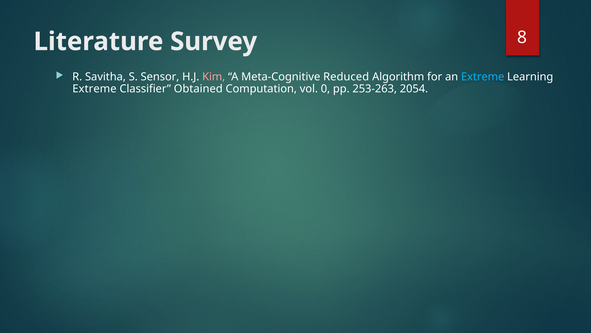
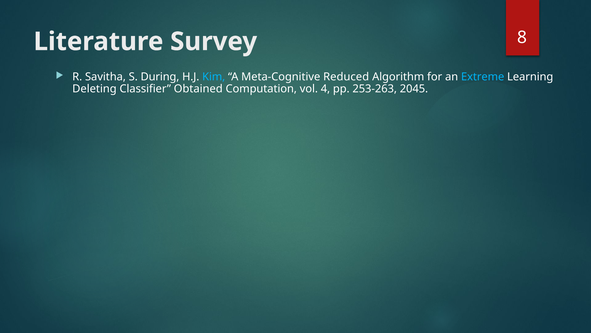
Sensor: Sensor -> During (160, 77)
Kim colour: pink -> light blue (214, 77)
Extreme: Extreme -> Deleting (94, 89)
0: 0 -> 4 (325, 89)
2054: 2054 -> 2045 (414, 89)
